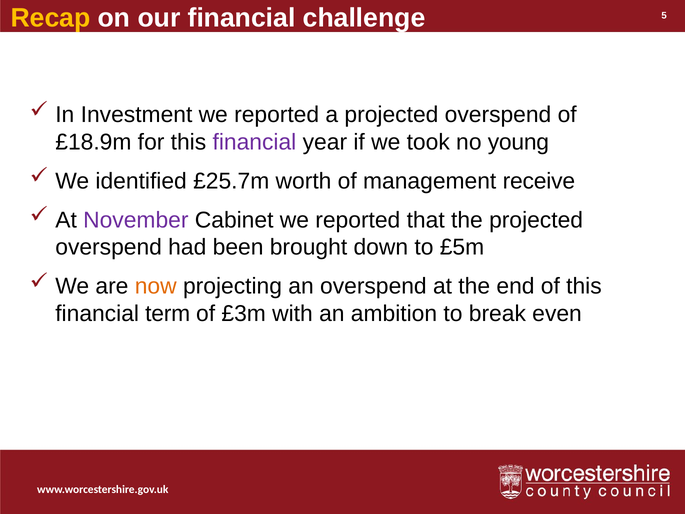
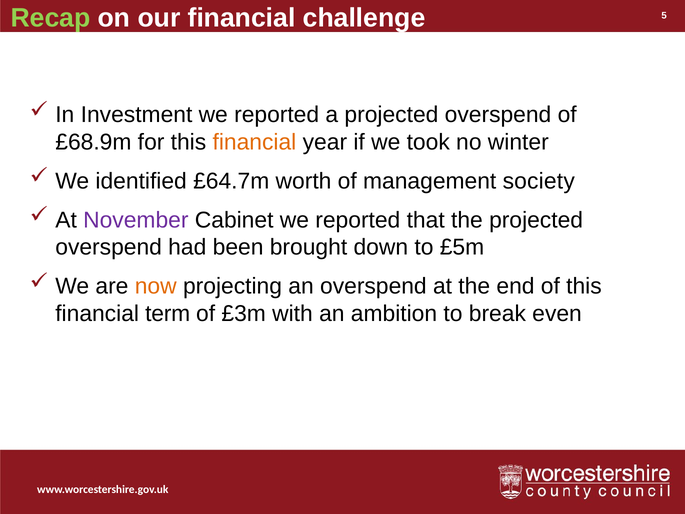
Recap colour: yellow -> light green (51, 18)
£18.9m: £18.9m -> £68.9m (93, 142)
financial colour: purple -> orange (254, 142)
young: young -> winter (518, 142)
£25.7m: £25.7m -> £64.7m (231, 181)
receive: receive -> society (539, 181)
